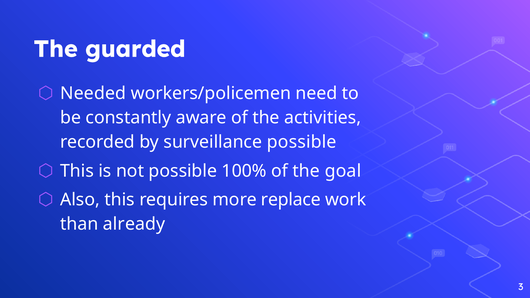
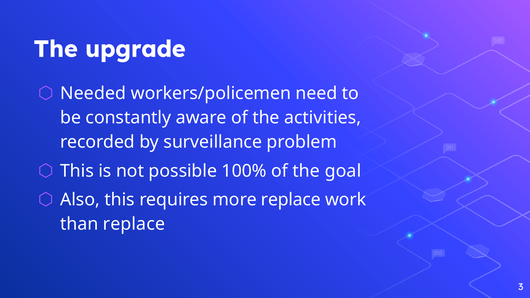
guarded: guarded -> upgrade (135, 49)
surveillance possible: possible -> problem (302, 142)
than already: already -> replace (134, 224)
